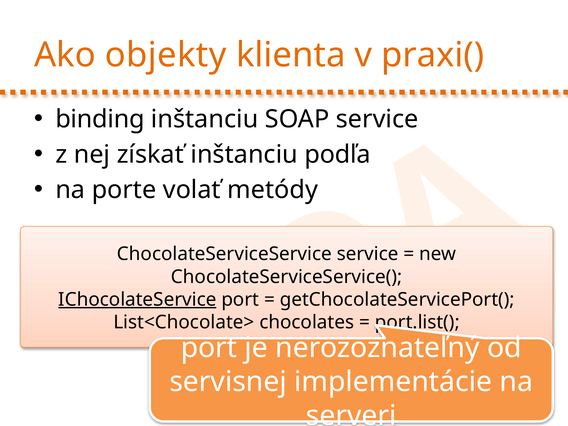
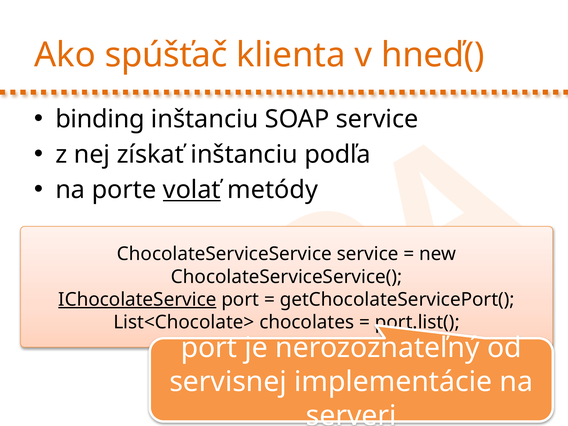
objekty: objekty -> spúšťač (166, 55)
praxi(: praxi( -> hneď( (433, 55)
volať underline: none -> present (192, 190)
